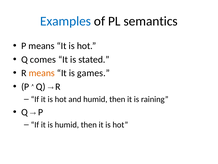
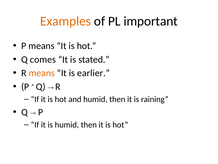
Examples colour: blue -> orange (66, 21)
semantics: semantics -> important (151, 21)
games: games -> earlier (93, 73)
